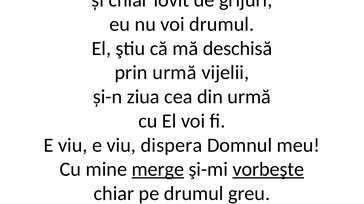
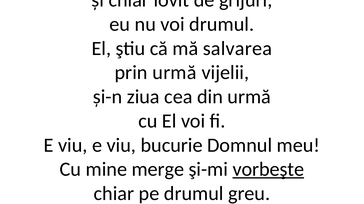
mă deschisă: deschisă -> salvarea (237, 49)
dispera: dispera -> bucurie (172, 146)
merge underline: present -> none (158, 170)
